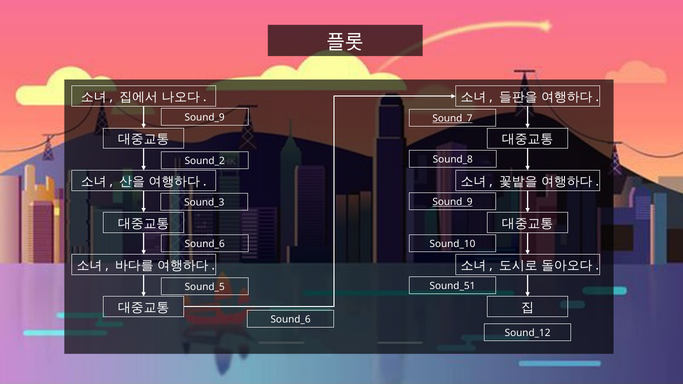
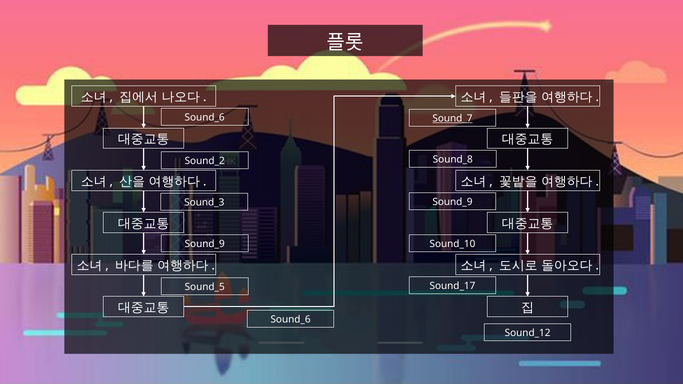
Sound_9: Sound_9 -> Sound_6 (205, 118)
Sound_9 underline: present -> none (452, 202)
Sound_6: Sound_6 -> Sound_9 (205, 244)
Sound_51: Sound_51 -> Sound_17 (452, 286)
